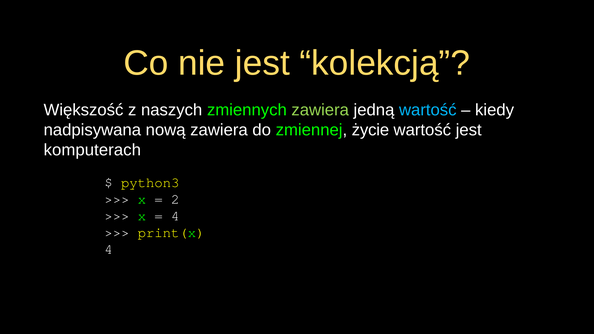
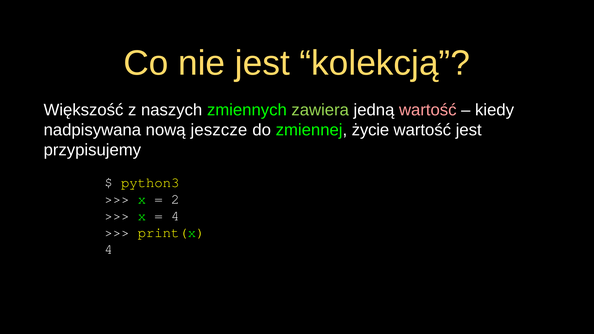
wartość colour: light blue -> pink (428, 110)
nową zawiera: zawiera -> jeszcze (219, 130)
komputerach: komputerach -> przypisujemy (92, 150)
